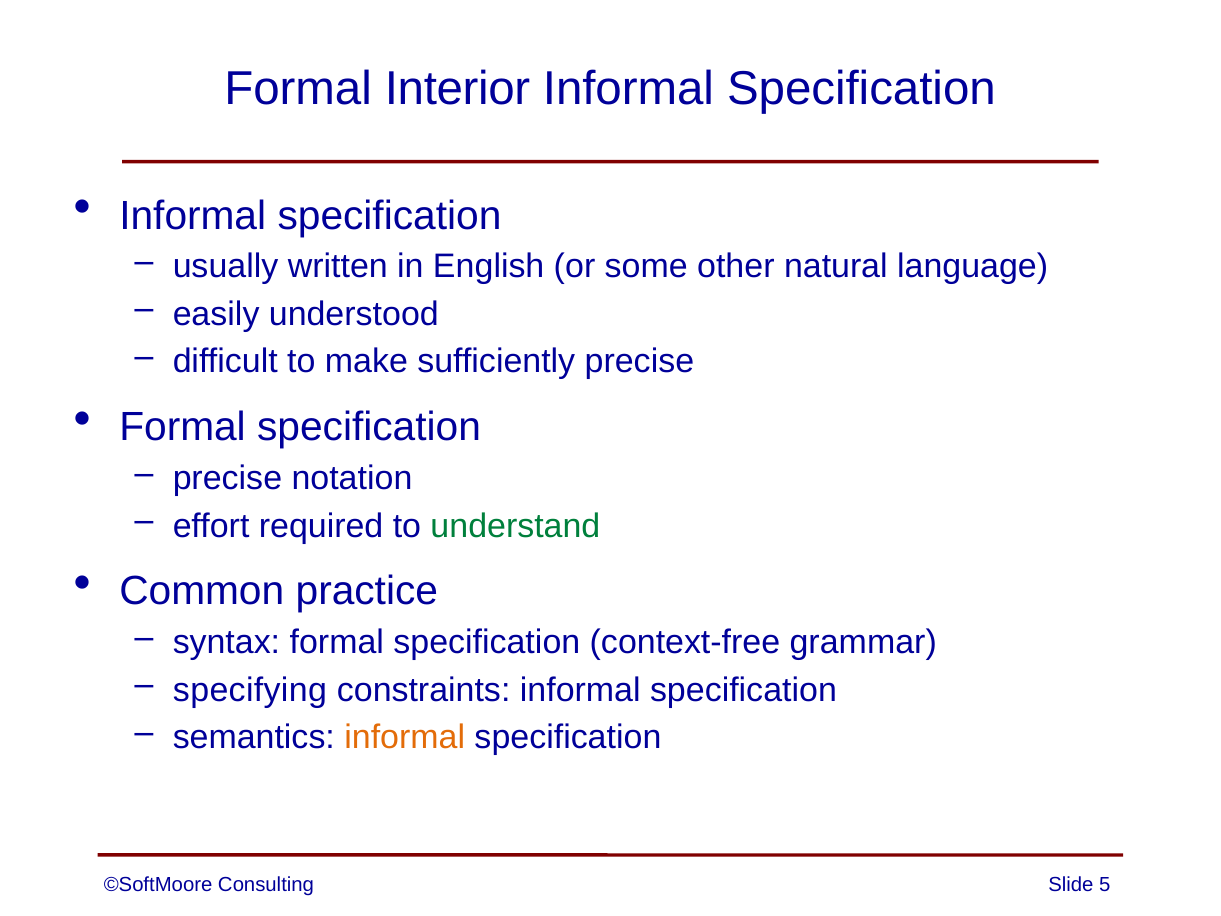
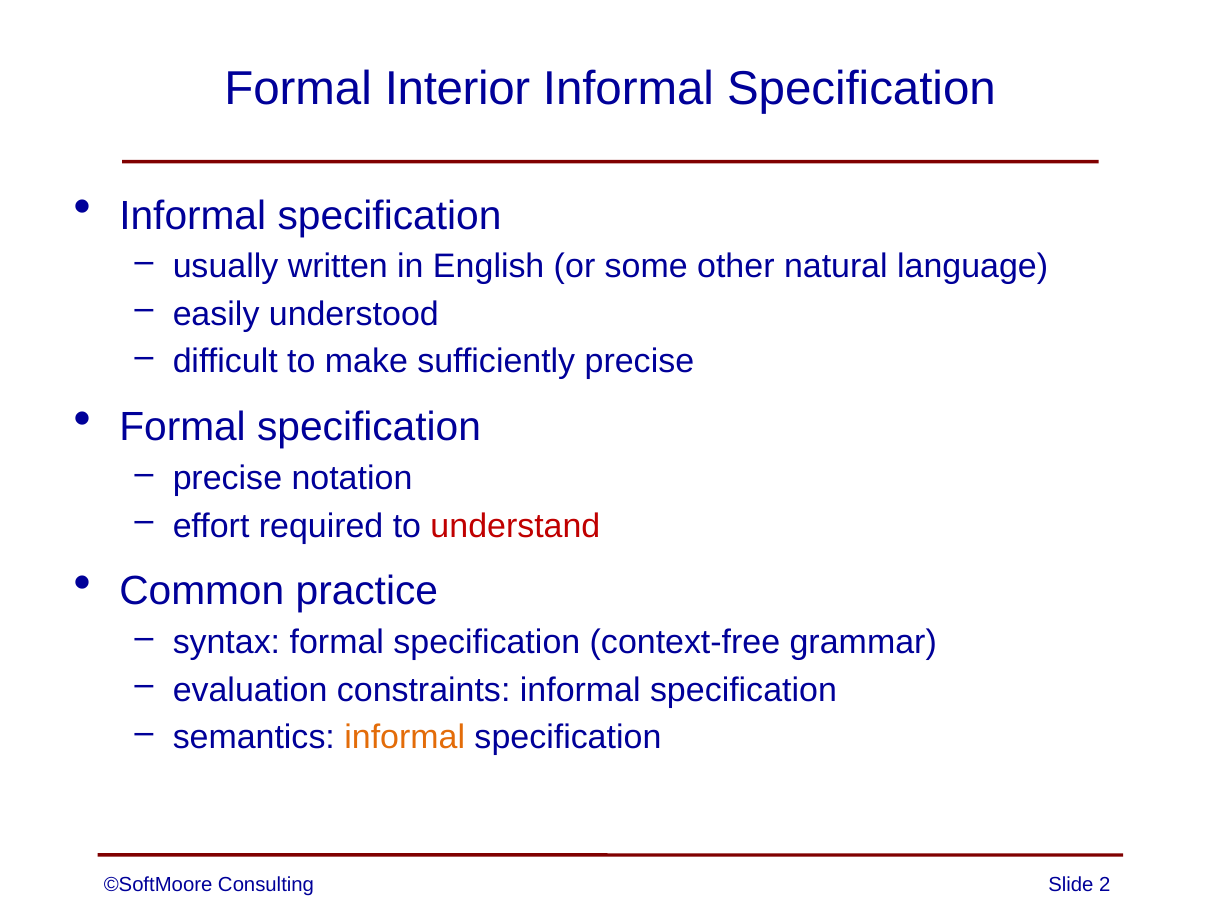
understand colour: green -> red (515, 526)
specifying: specifying -> evaluation (250, 690)
5: 5 -> 2 (1105, 885)
